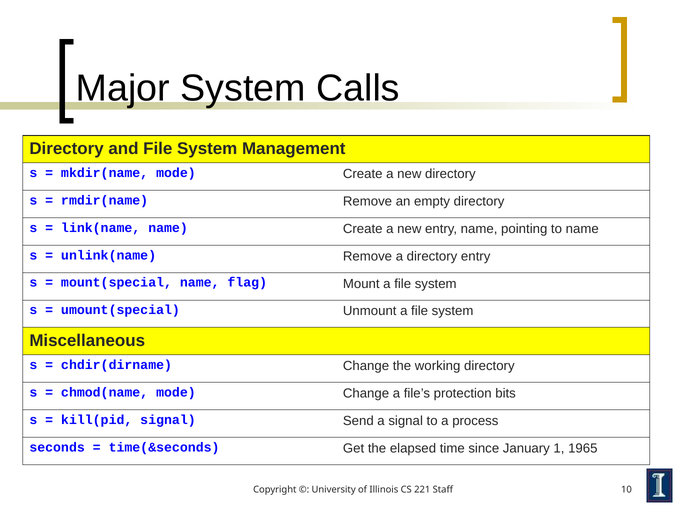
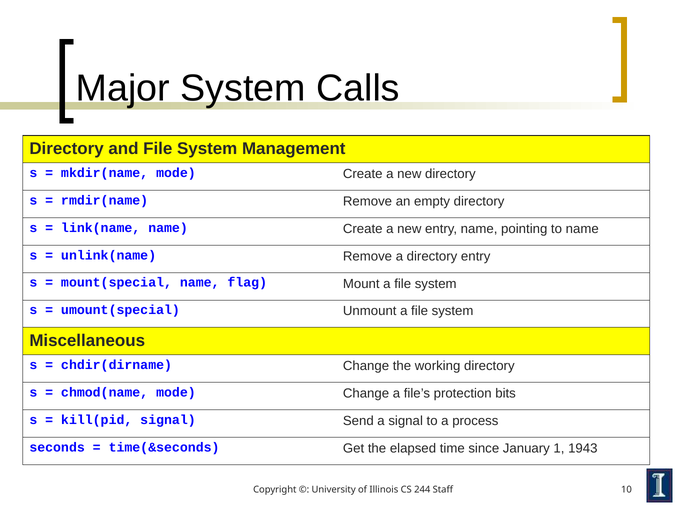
1965: 1965 -> 1943 (583, 449)
221: 221 -> 244 (422, 490)
